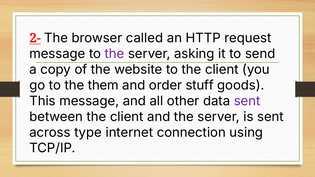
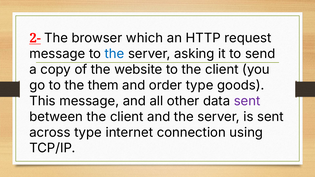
called: called -> which (145, 38)
the colour: purple -> blue (115, 54)
order stuff: stuff -> type (200, 85)
